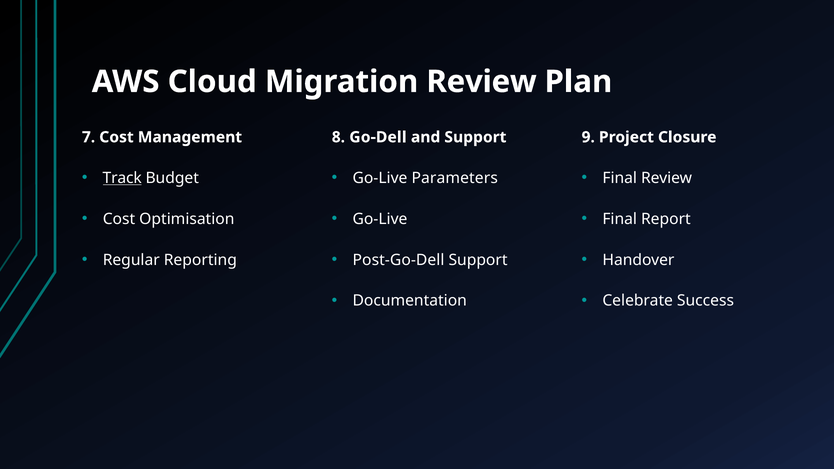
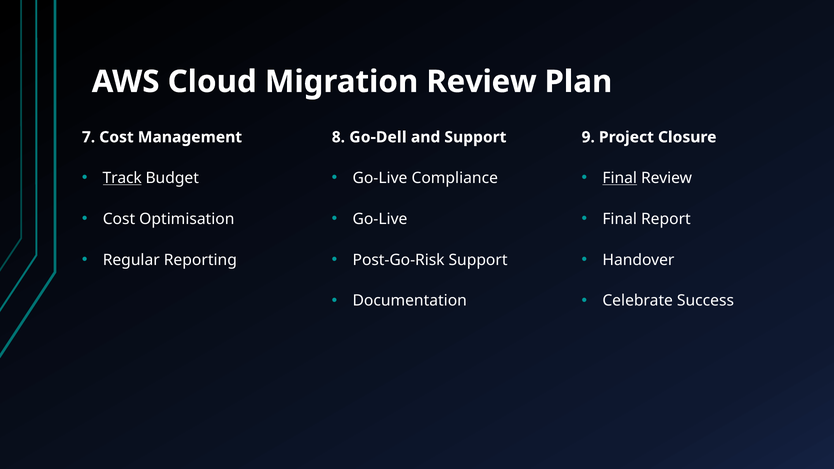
Parameters: Parameters -> Compliance (455, 178)
Final underline: none -> present (620, 178)
Post-Go-Dell: Post-Go-Dell -> Post-Go-Risk (399, 260)
